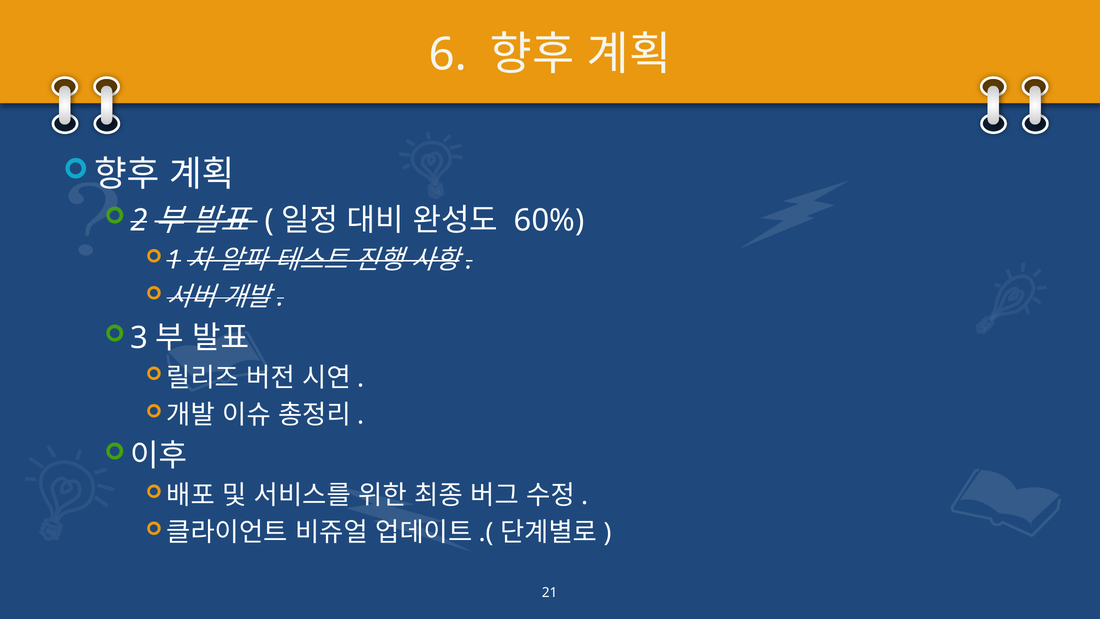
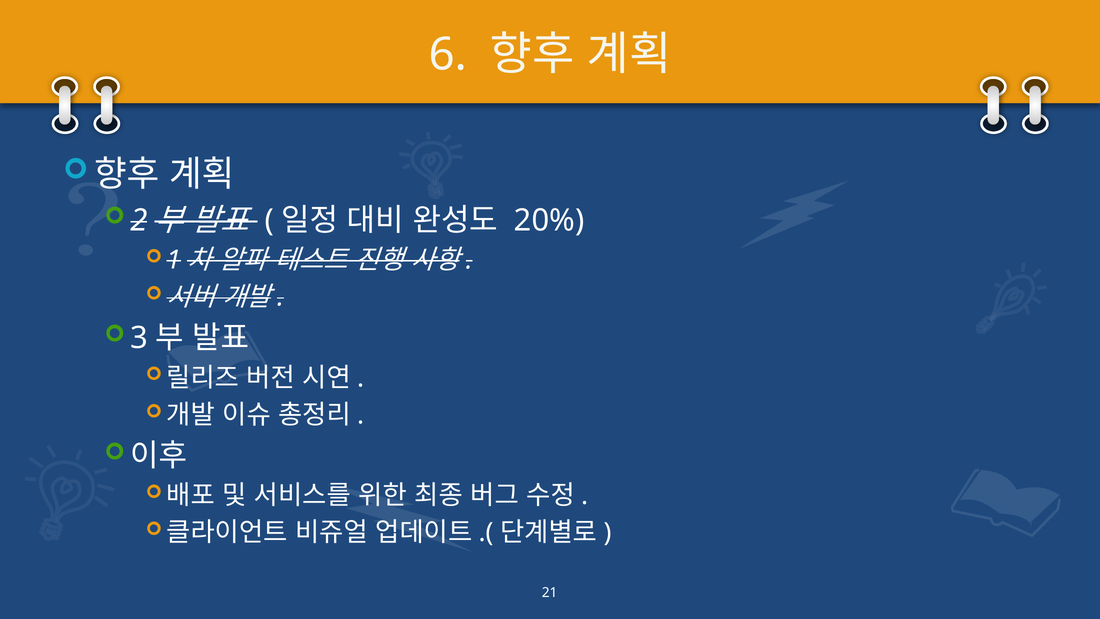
60%: 60% -> 20% (549, 220)
